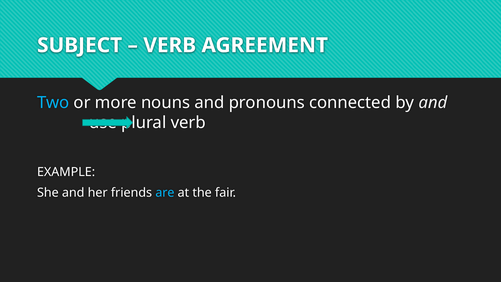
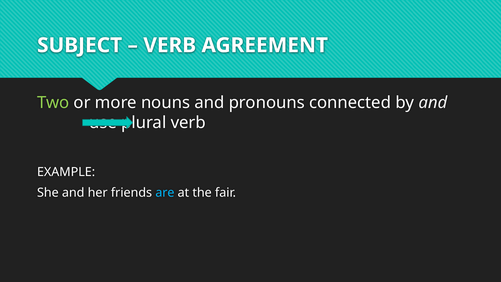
Two colour: light blue -> light green (53, 102)
